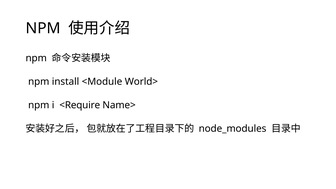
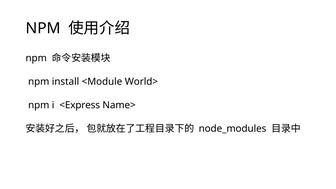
<Require: <Require -> <Express (80, 105)
